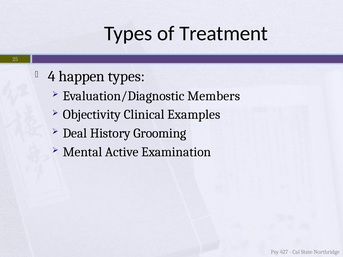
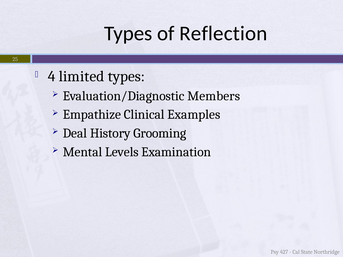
Treatment: Treatment -> Reflection (223, 34)
happen: happen -> limited (82, 76)
Objectivity: Objectivity -> Empathize (92, 115)
Active: Active -> Levels (122, 152)
